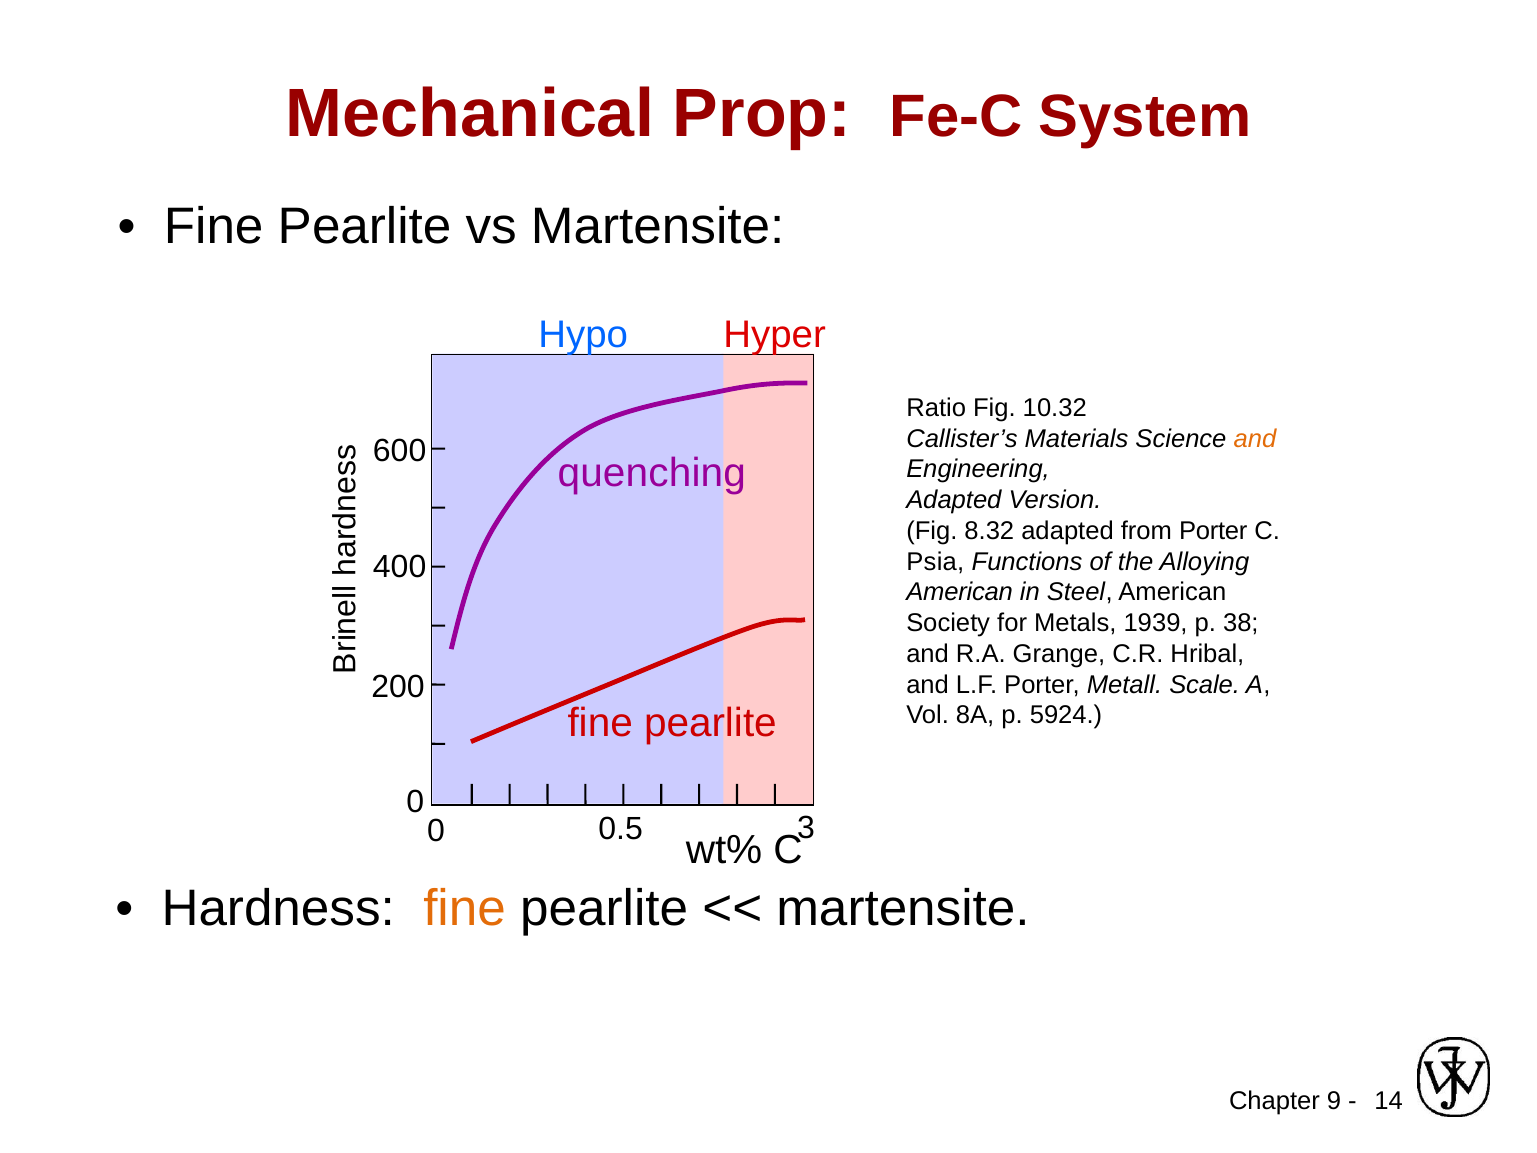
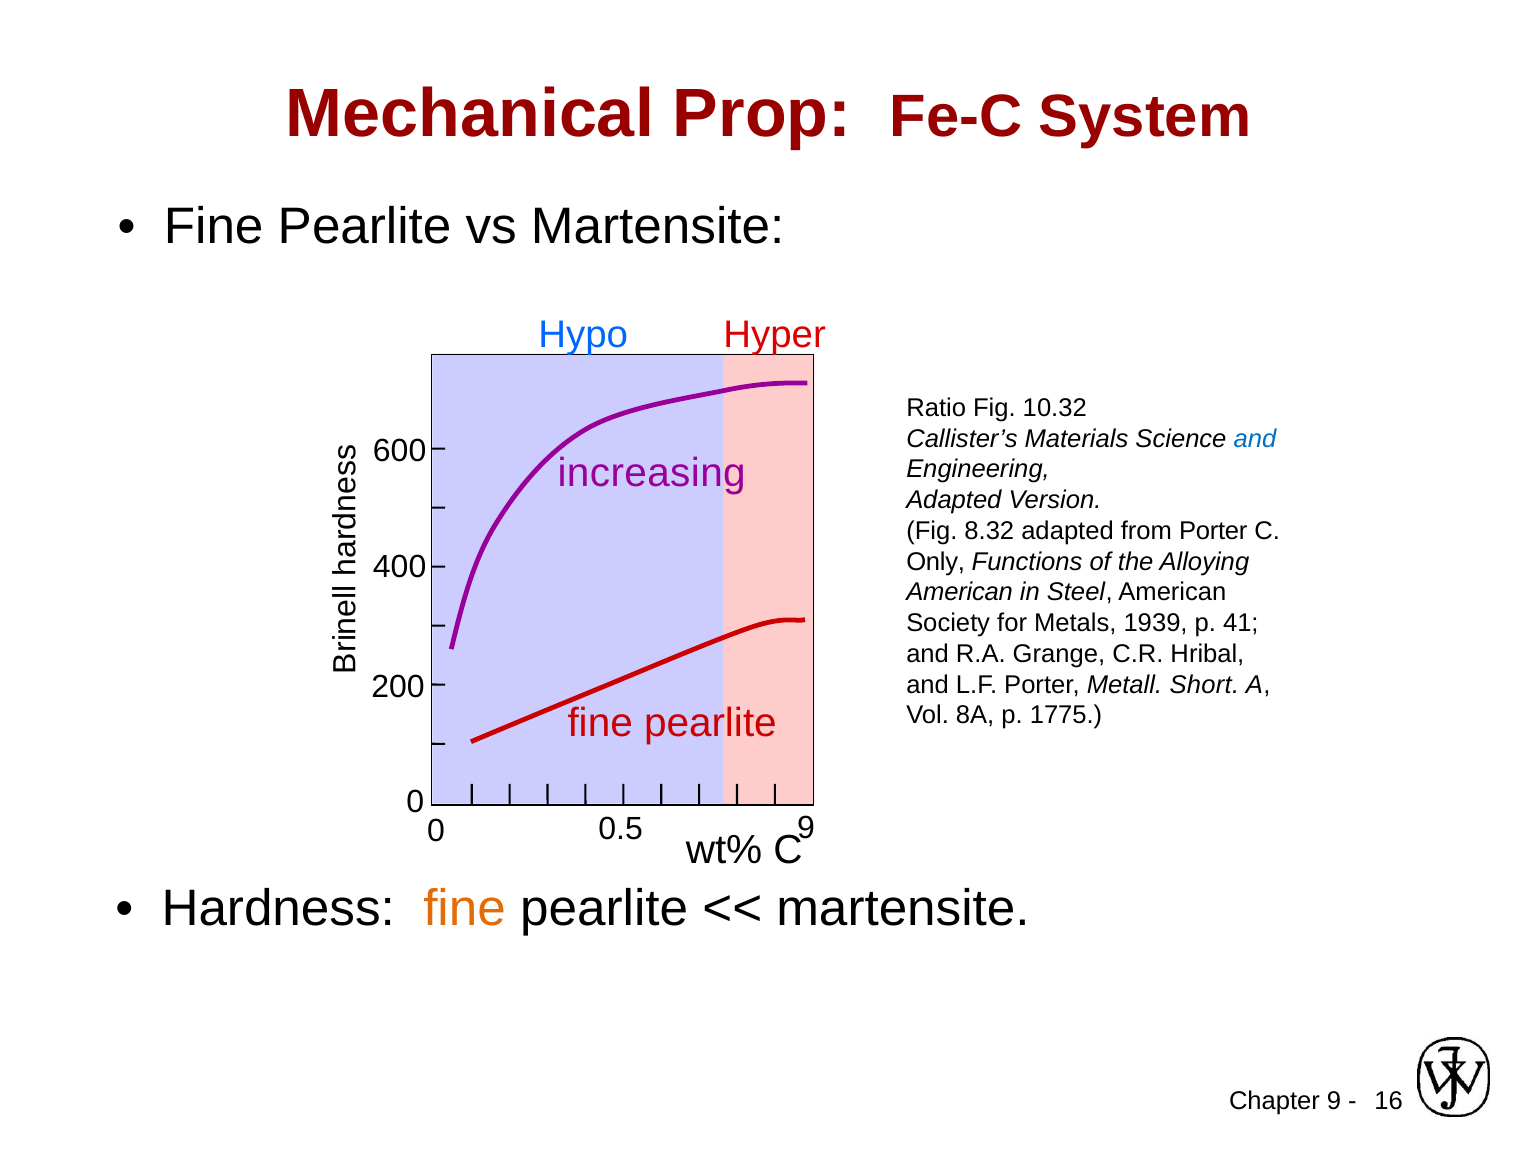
and colour: orange -> blue (1255, 439)
quenching: quenching -> increasing (652, 473)
Psia: Psia -> Only (936, 562)
38: 38 -> 41 (1241, 623)
Scale: Scale -> Short (1204, 684)
5924: 5924 -> 1775 (1066, 715)
0.5 3: 3 -> 9 (806, 827)
14: 14 -> 16 (1389, 1101)
